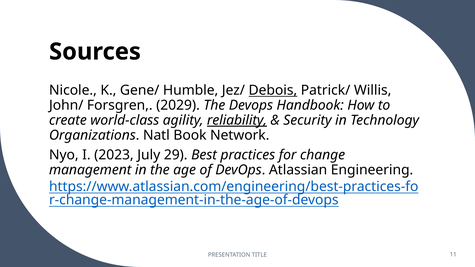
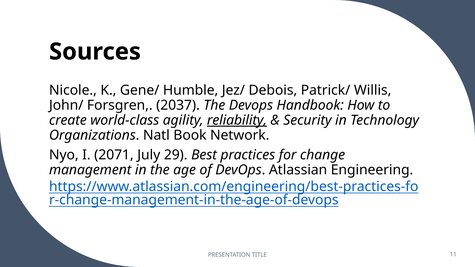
Debois underline: present -> none (273, 90)
2029: 2029 -> 2037 (178, 105)
2023: 2023 -> 2071 (114, 155)
